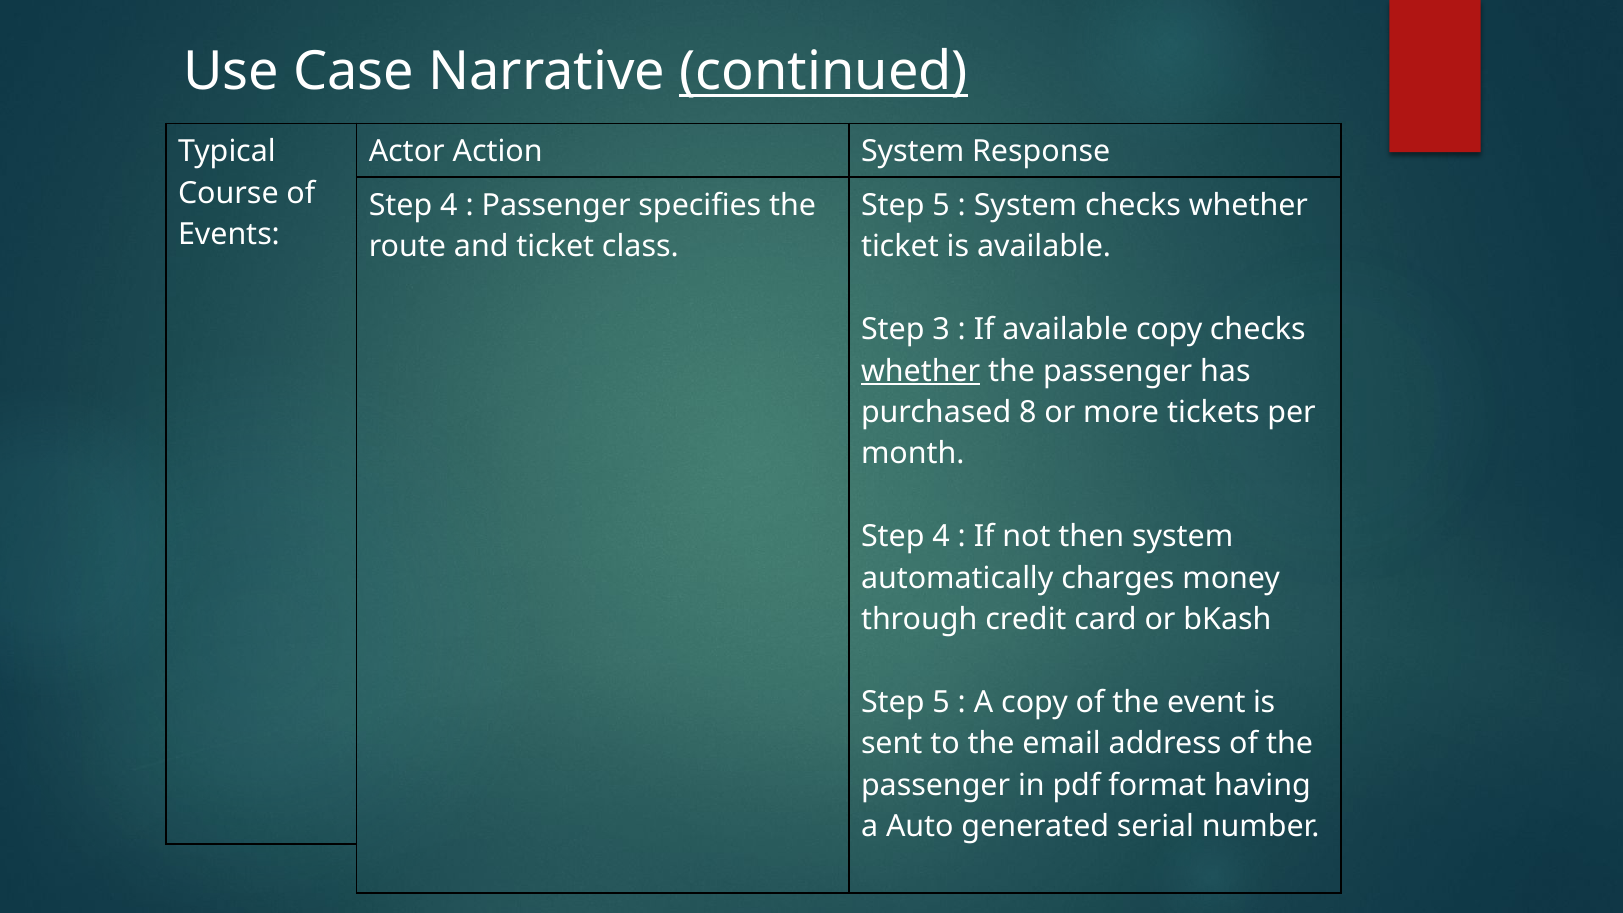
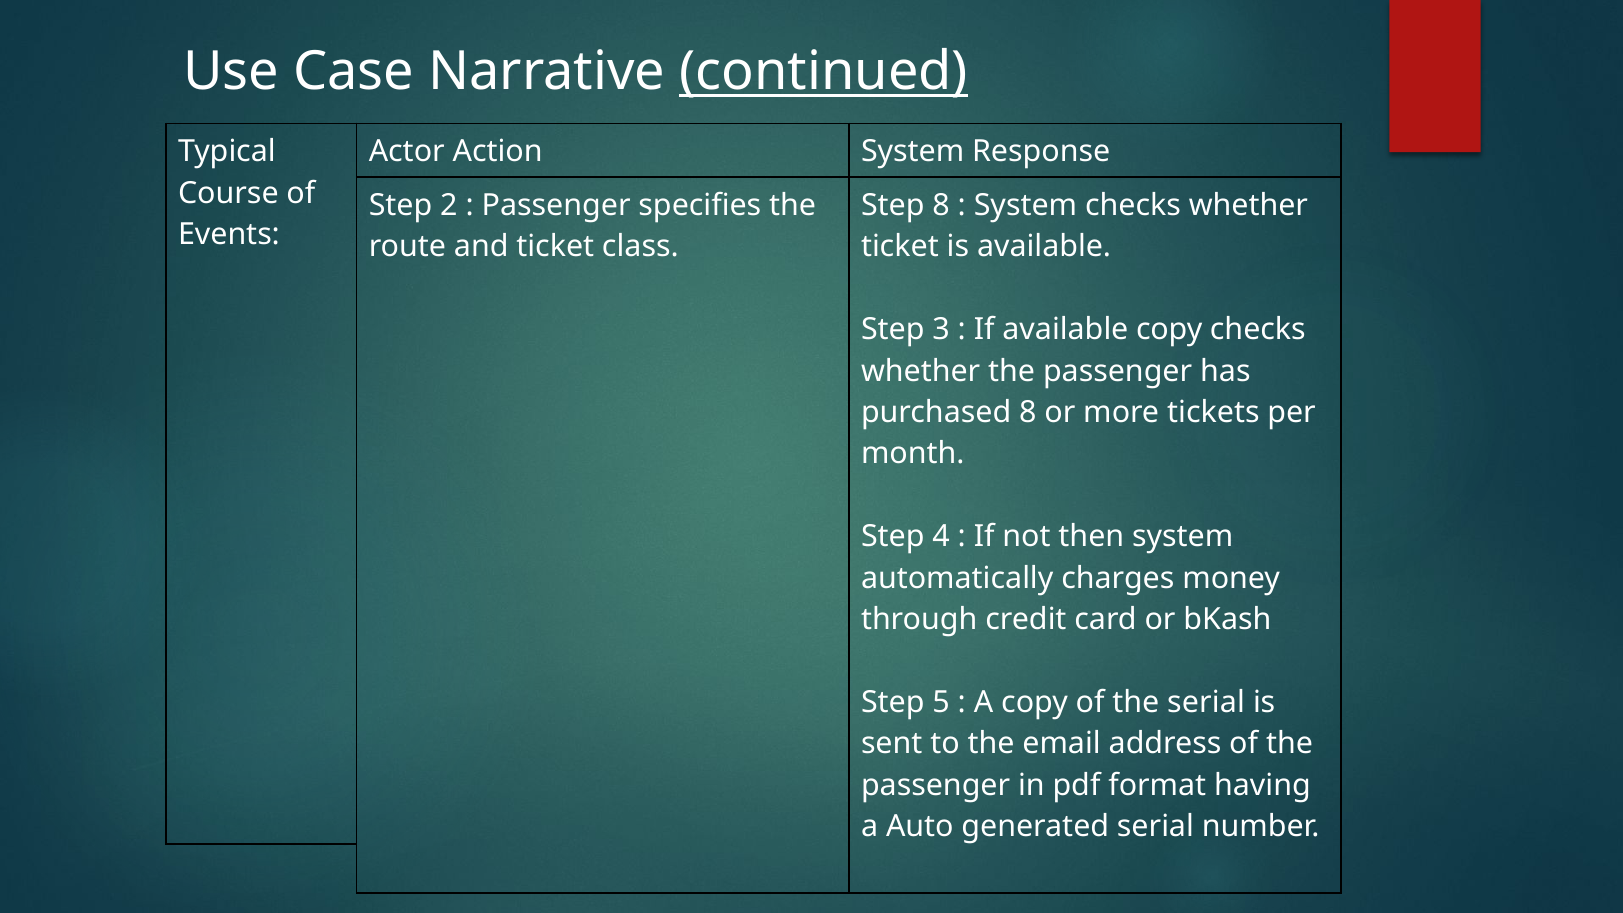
4: 4 -> 2 (449, 205)
5: 5 -> 8 (941, 205)
whether underline: present -> none (921, 371)
the event: event -> serial (1206, 702)
